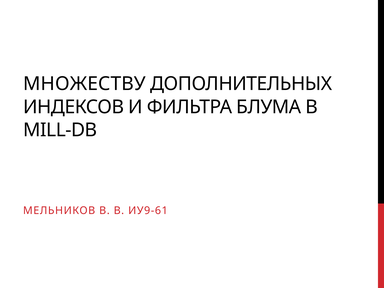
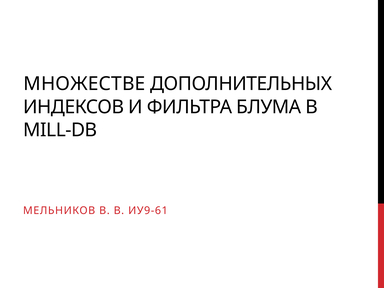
МНОЖЕСТВУ: МНОЖЕСТВУ -> МНОЖЕСТВЕ (84, 84)
